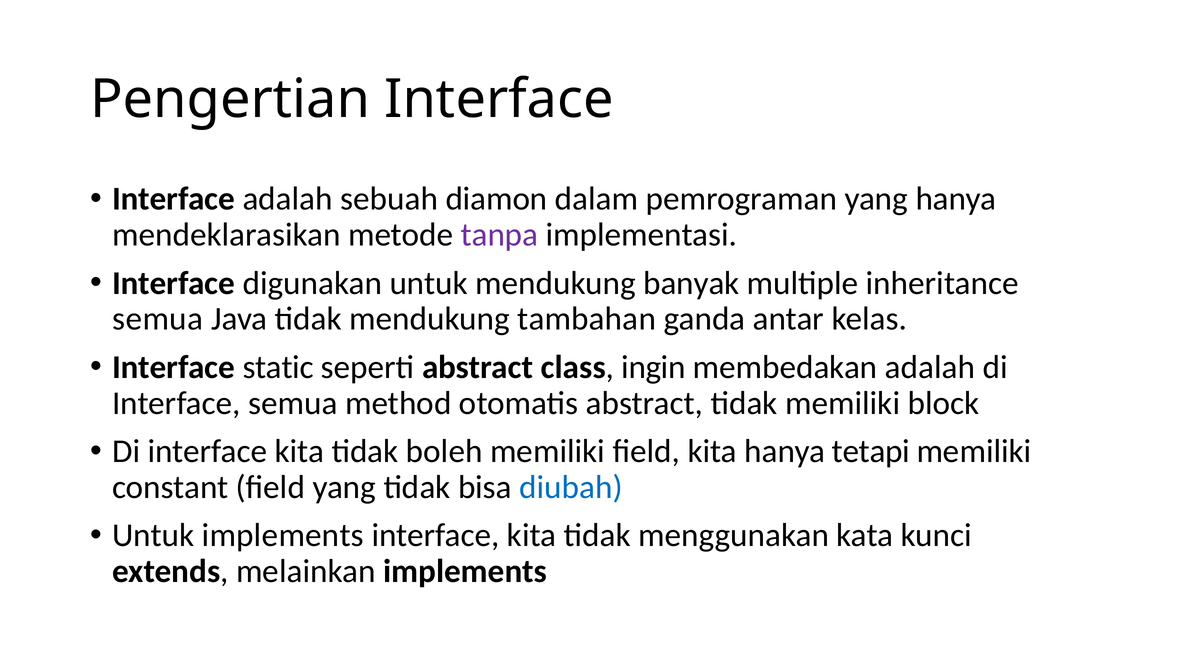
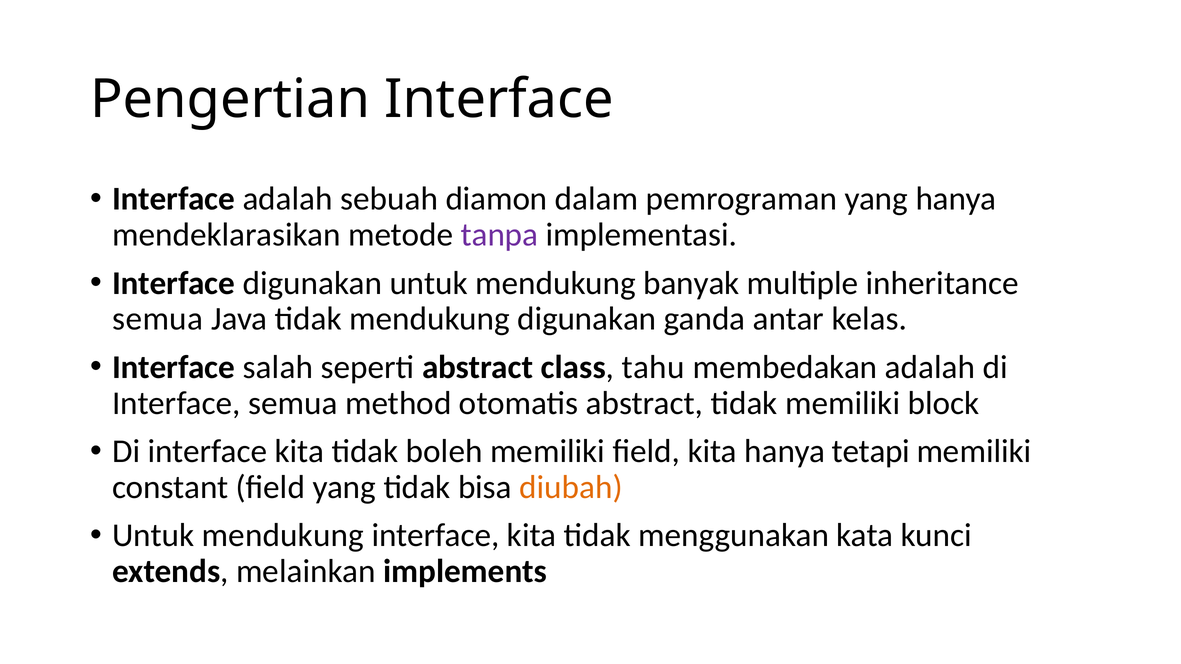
mendukung tambahan: tambahan -> digunakan (587, 319)
static: static -> salah (278, 367)
ingin: ingin -> tahu (653, 367)
diubah colour: blue -> orange (571, 487)
implements: implements -> mendukung (283, 536)
